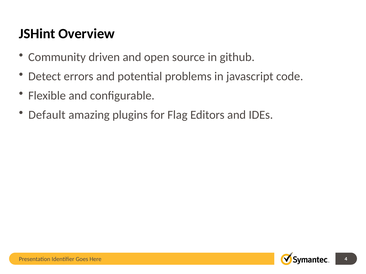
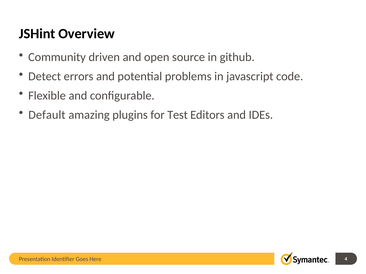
Flag: Flag -> Test (178, 115)
